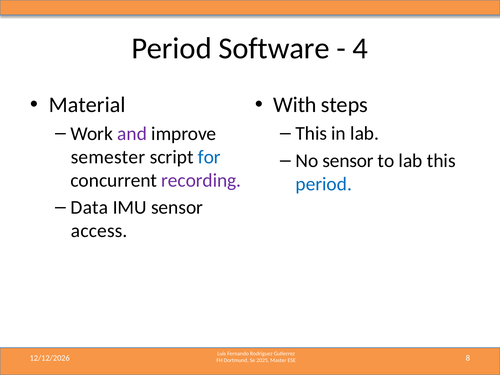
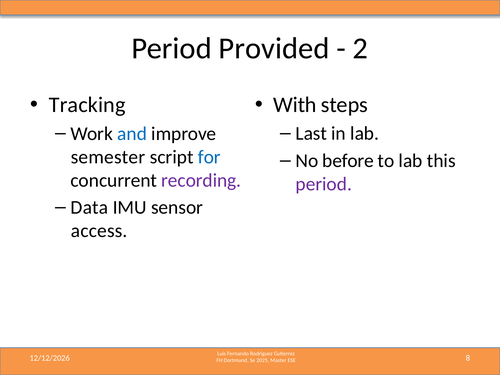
Software: Software -> Provided (274, 48)
4: 4 -> 2 (360, 48)
Material: Material -> Tracking (87, 105)
This: This -> Last (311, 134)
and colour: purple -> blue (132, 134)
No sensor: sensor -> before (348, 161)
period colour: blue -> purple (324, 184)
